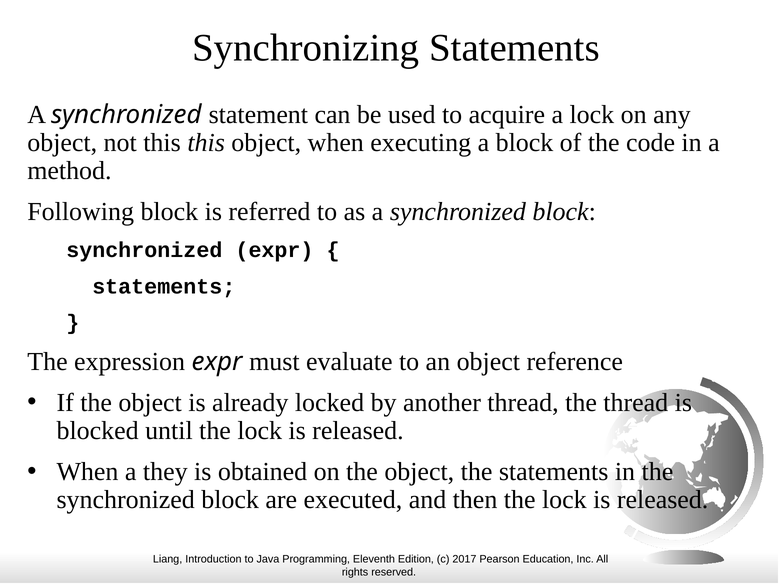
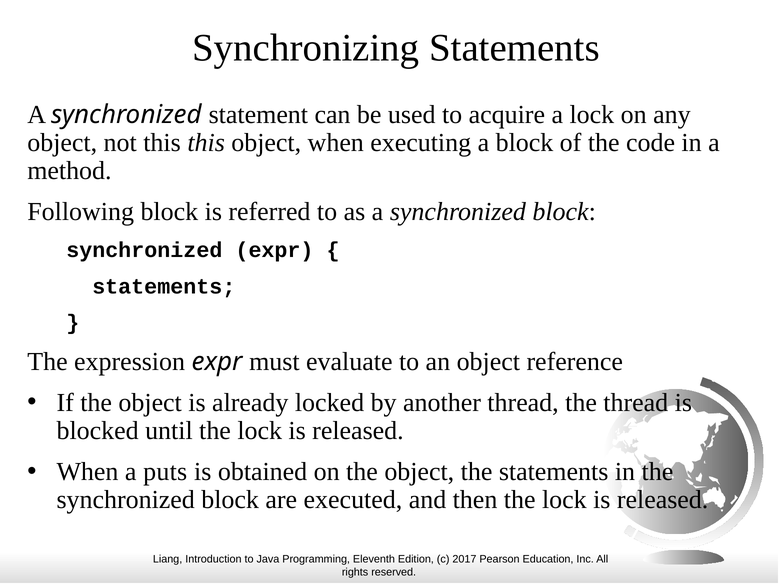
they: they -> puts (165, 472)
